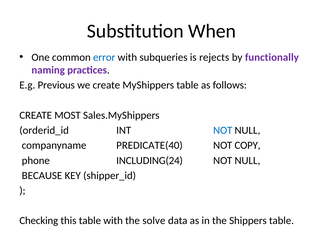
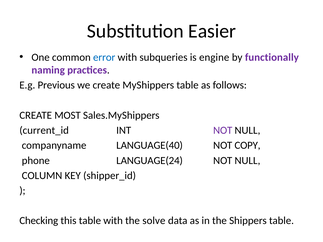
When: When -> Easier (212, 31)
rejects: rejects -> engine (214, 57)
orderid_id: orderid_id -> current_id (44, 130)
NOT colour: blue -> purple (223, 130)
PREDICATE(40: PREDICATE(40 -> LANGUAGE(40 (150, 146)
INCLUDING(24: INCLUDING(24 -> LANGUAGE(24 (150, 161)
BECAUSE: BECAUSE -> COLUMN (42, 176)
